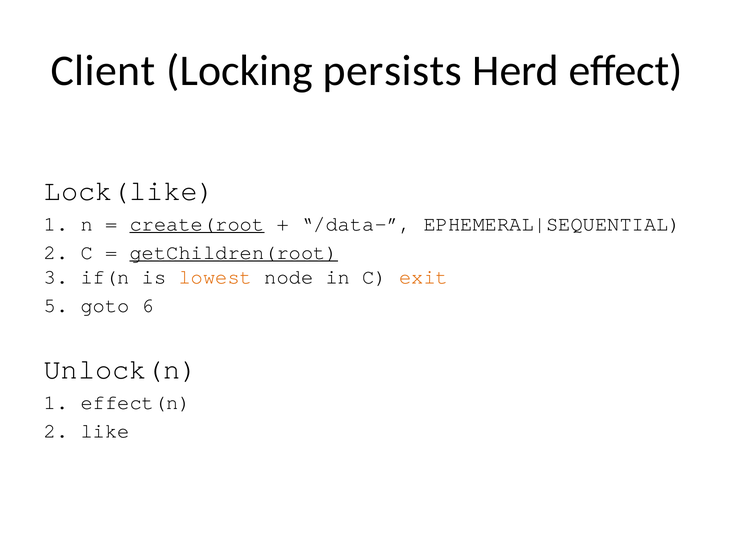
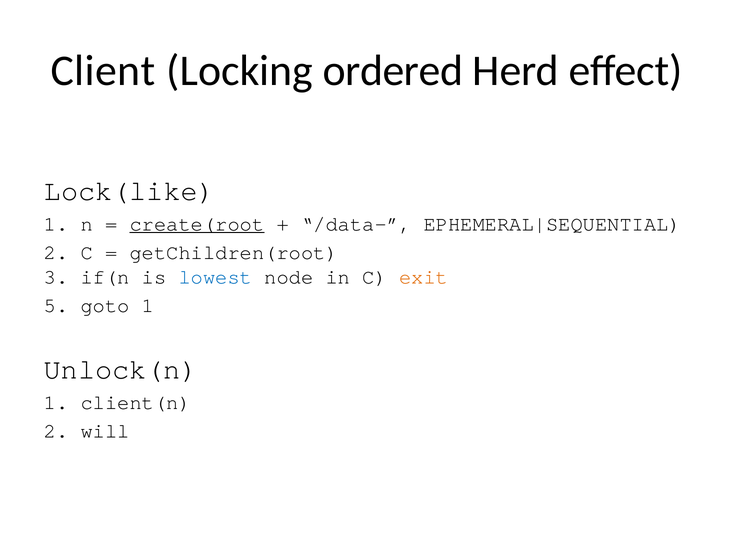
persists: persists -> ordered (393, 71)
getChildren(root underline: present -> none (234, 252)
lowest colour: orange -> blue (215, 277)
goto 6: 6 -> 1 (148, 305)
effect(n: effect(n -> client(n (136, 402)
like: like -> will (105, 431)
